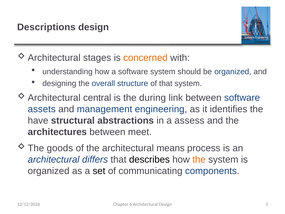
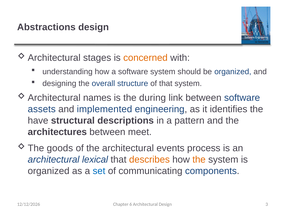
Descriptions: Descriptions -> Abstractions (46, 27)
central: central -> names (97, 98)
management: management -> implemented (104, 109)
abstractions: abstractions -> descriptions (126, 120)
assess: assess -> pattern (189, 120)
means: means -> events (170, 148)
differs: differs -> lexical (95, 159)
describes colour: black -> orange (149, 159)
set colour: black -> blue (99, 171)
